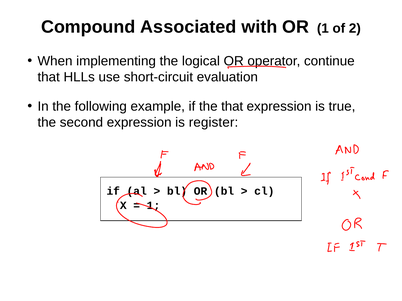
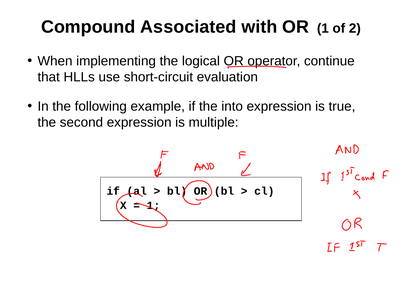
the that: that -> into (232, 107)
register: register -> multiple (214, 123)
